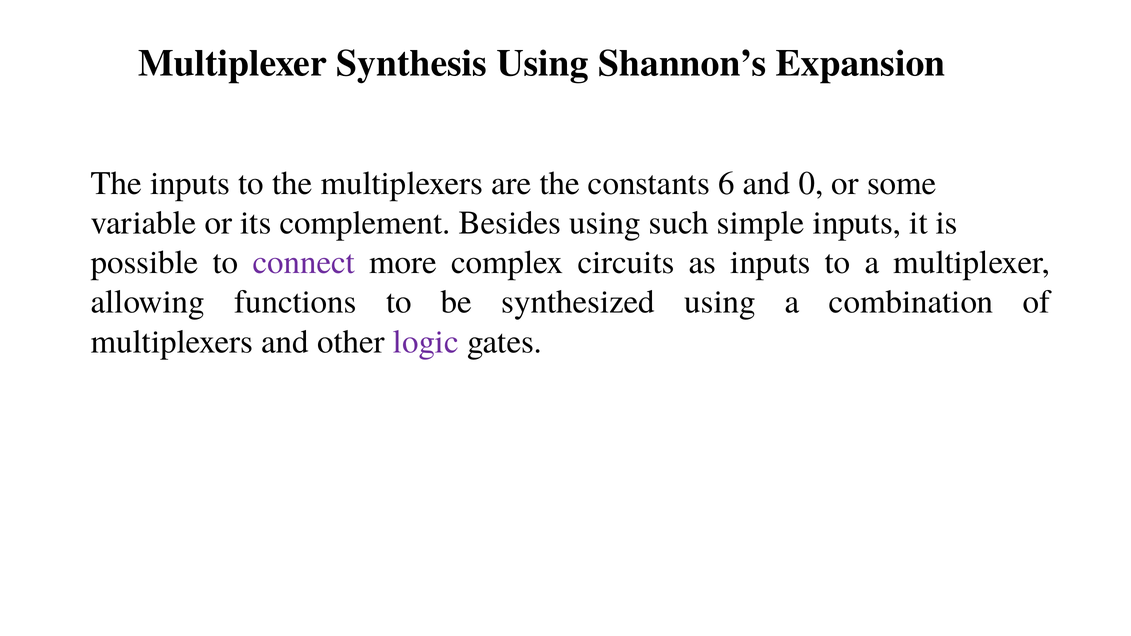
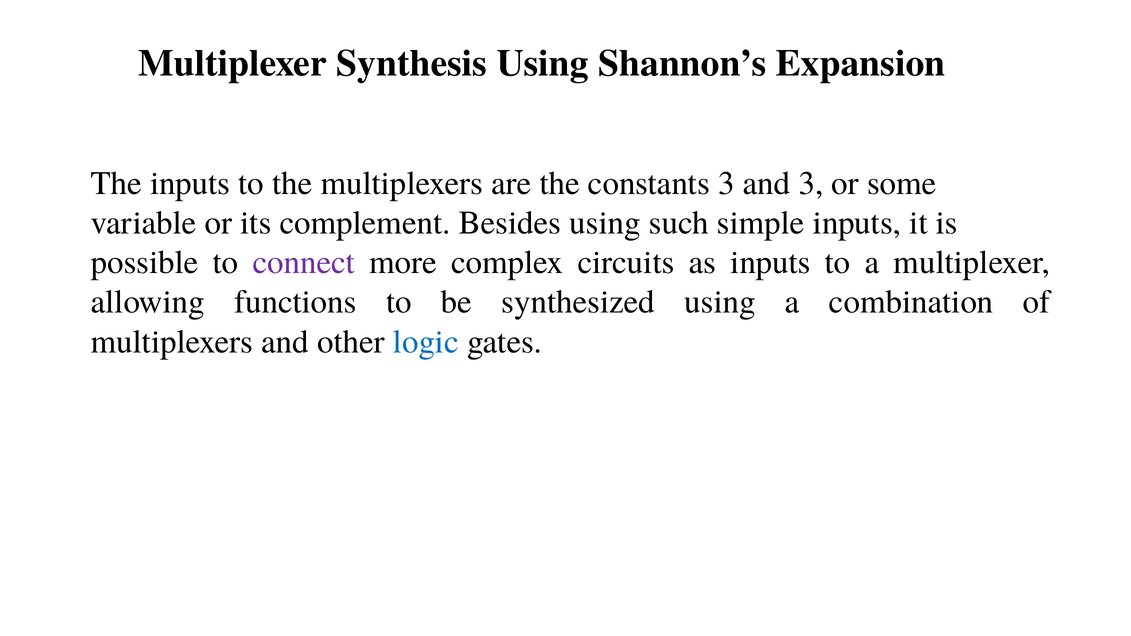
constants 6: 6 -> 3 (726, 183)
and 0: 0 -> 3 (811, 183)
logic colour: purple -> blue (426, 342)
